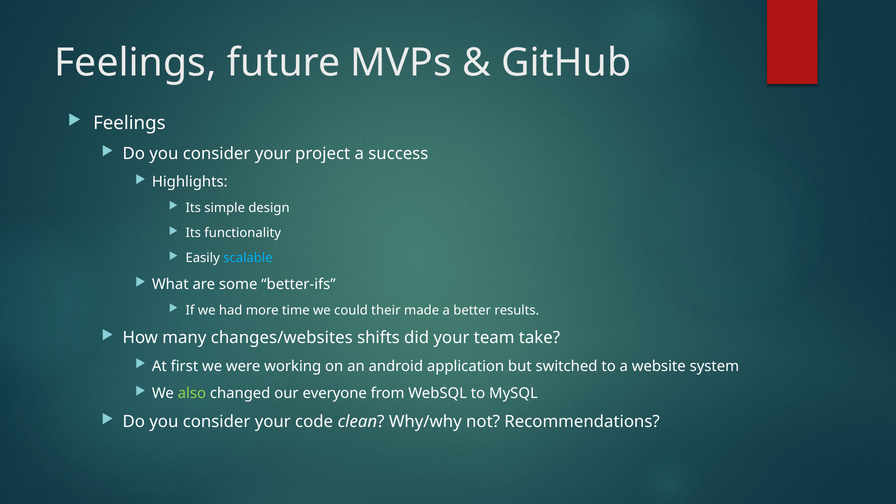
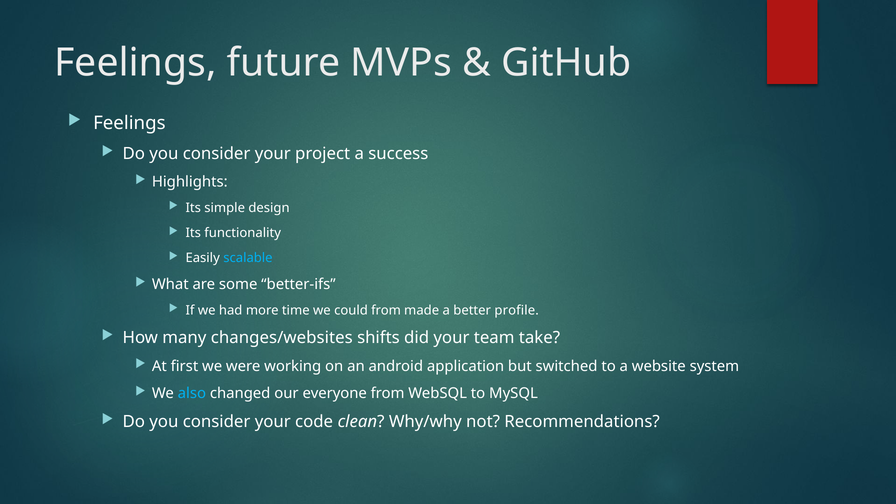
could their: their -> from (386, 310)
results: results -> profile (517, 310)
also colour: light green -> light blue (192, 393)
